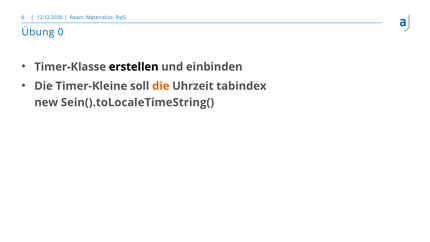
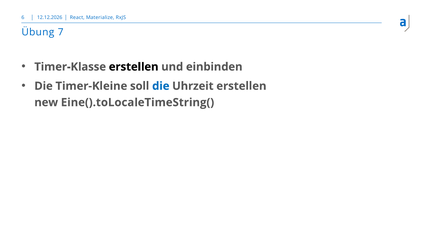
0: 0 -> 7 (61, 32)
die colour: orange -> blue (161, 86)
Uhrzeit tabindex: tabindex -> erstellen (241, 86)
Sein().toLocaleTimeString(: Sein().toLocaleTimeString( -> Eine().toLocaleTimeString( (138, 102)
